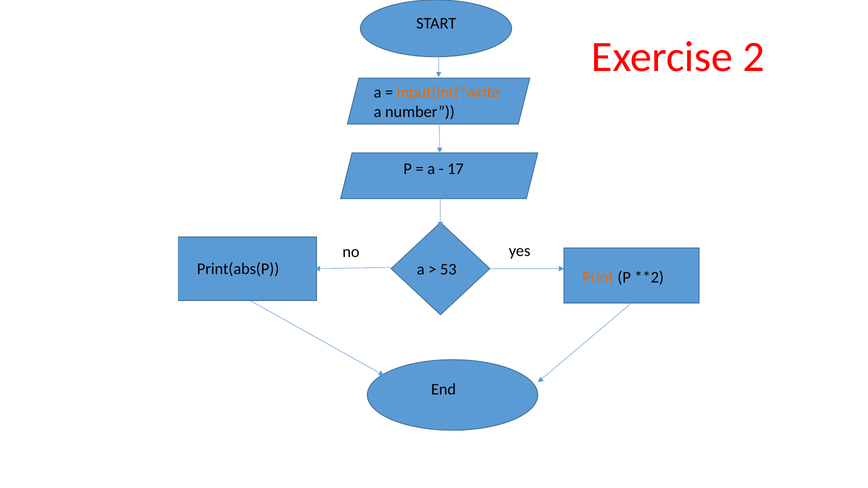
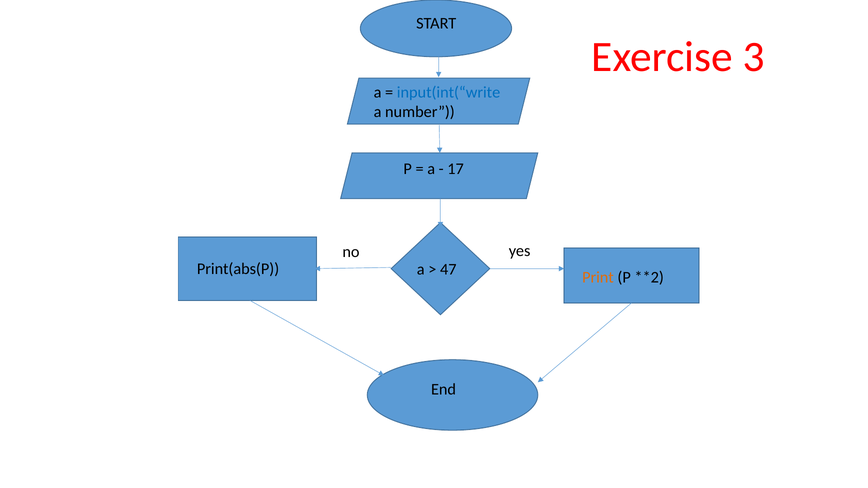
2: 2 -> 3 (754, 57)
input(int(“write colour: orange -> blue (449, 92)
53: 53 -> 47 (448, 270)
